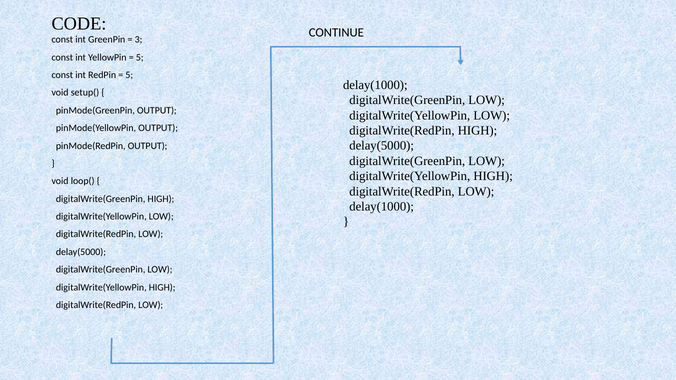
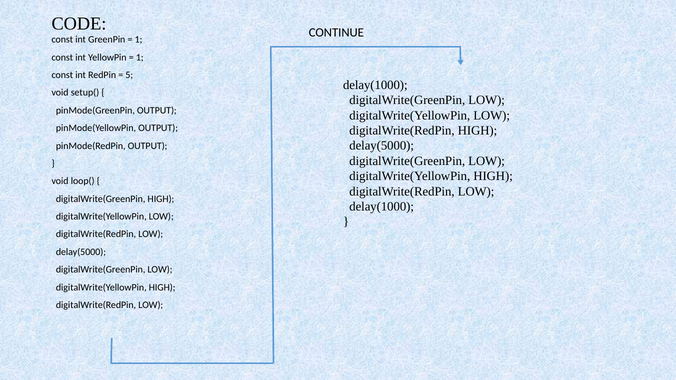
3: 3 -> 1 (139, 40)
5: 5 -> 1 (140, 57)
